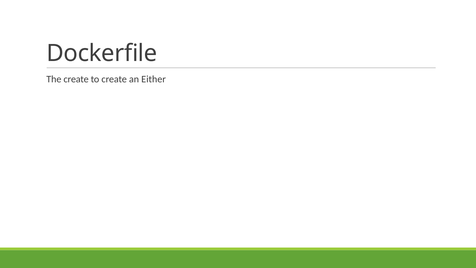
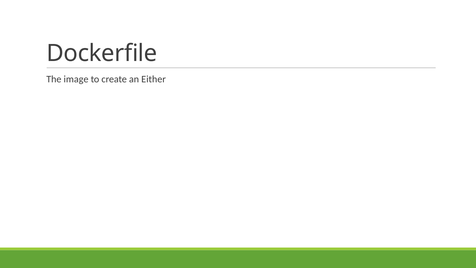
The create: create -> image (76, 79)
